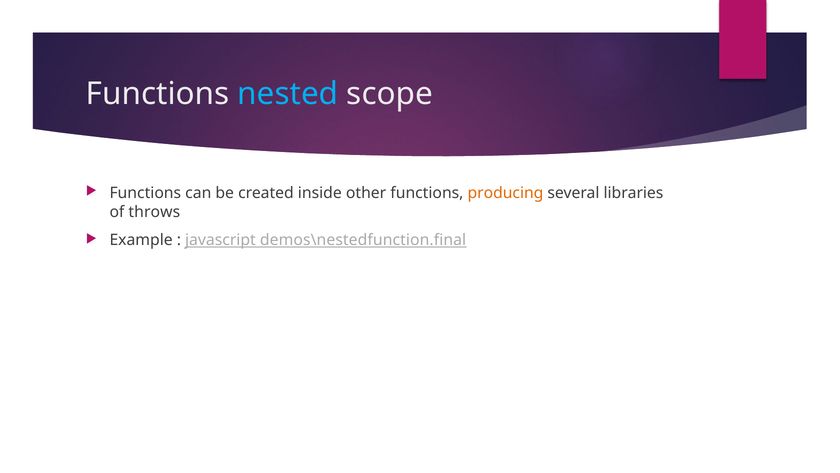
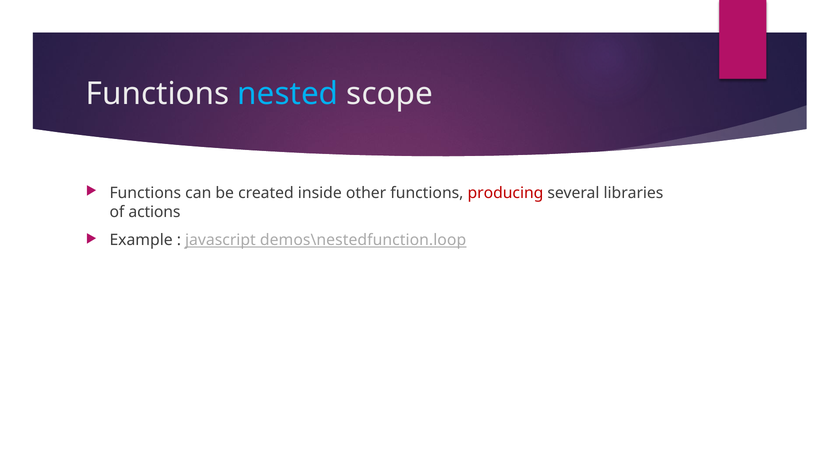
producing colour: orange -> red (505, 193)
throws: throws -> actions (154, 212)
demos\nestedfunction.final: demos\nestedfunction.final -> demos\nestedfunction.loop (363, 240)
